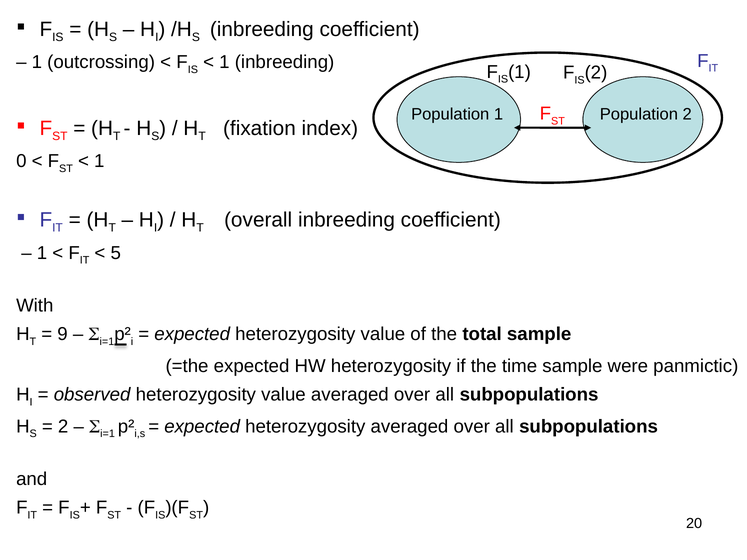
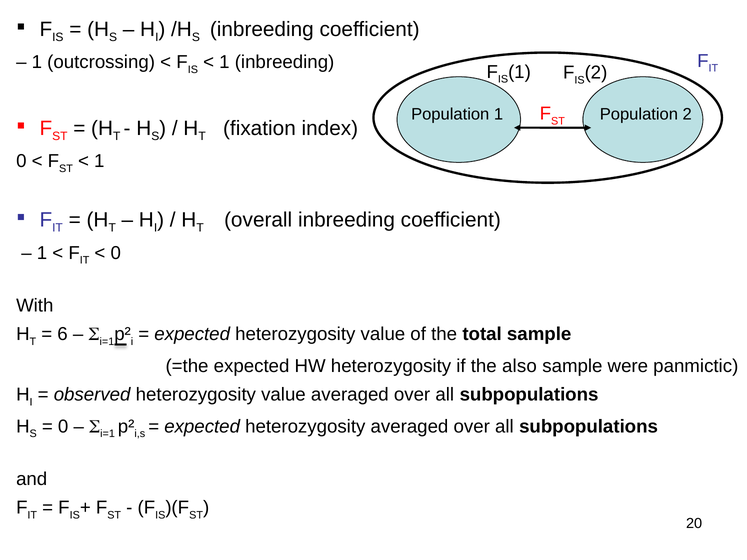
5: 5 -> 0 (116, 253)
9: 9 -> 6 (63, 334)
time: time -> also (519, 366)
2: 2 -> 0 (63, 427)
